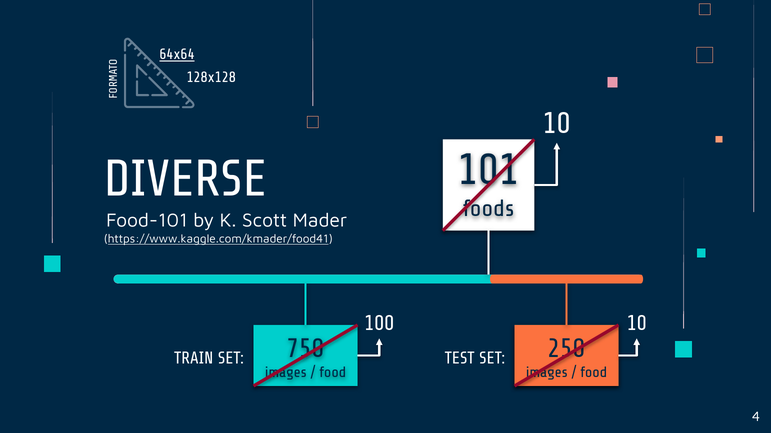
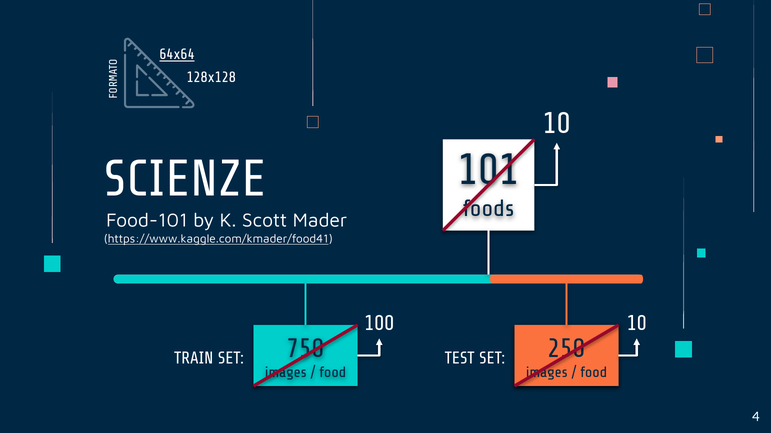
DIVERSE: DIVERSE -> SCIENZE (185, 179)
